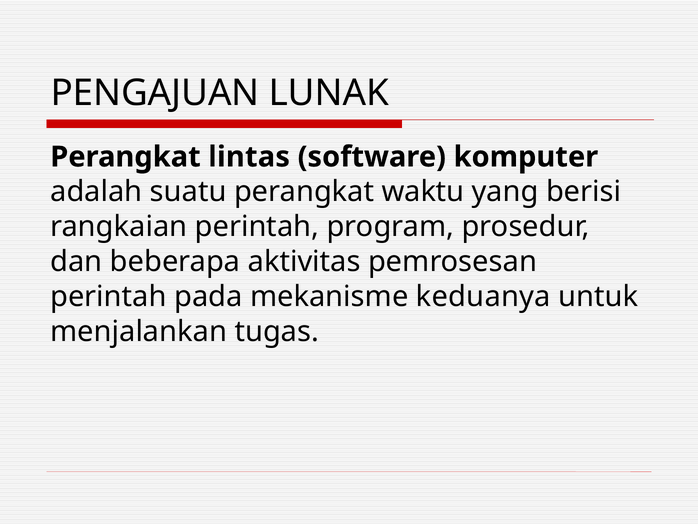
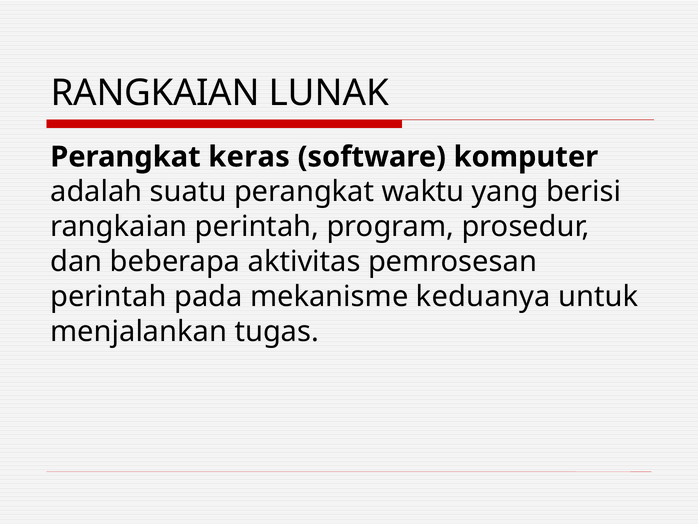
PENGAJUAN: PENGAJUAN -> RANGKAIAN (155, 93)
lintas: lintas -> keras (249, 157)
